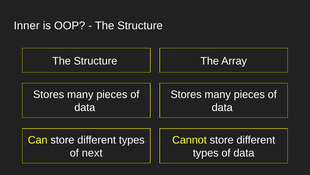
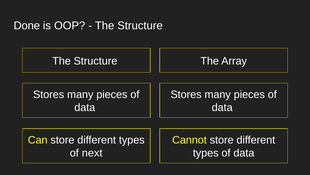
Inner: Inner -> Done (27, 26)
